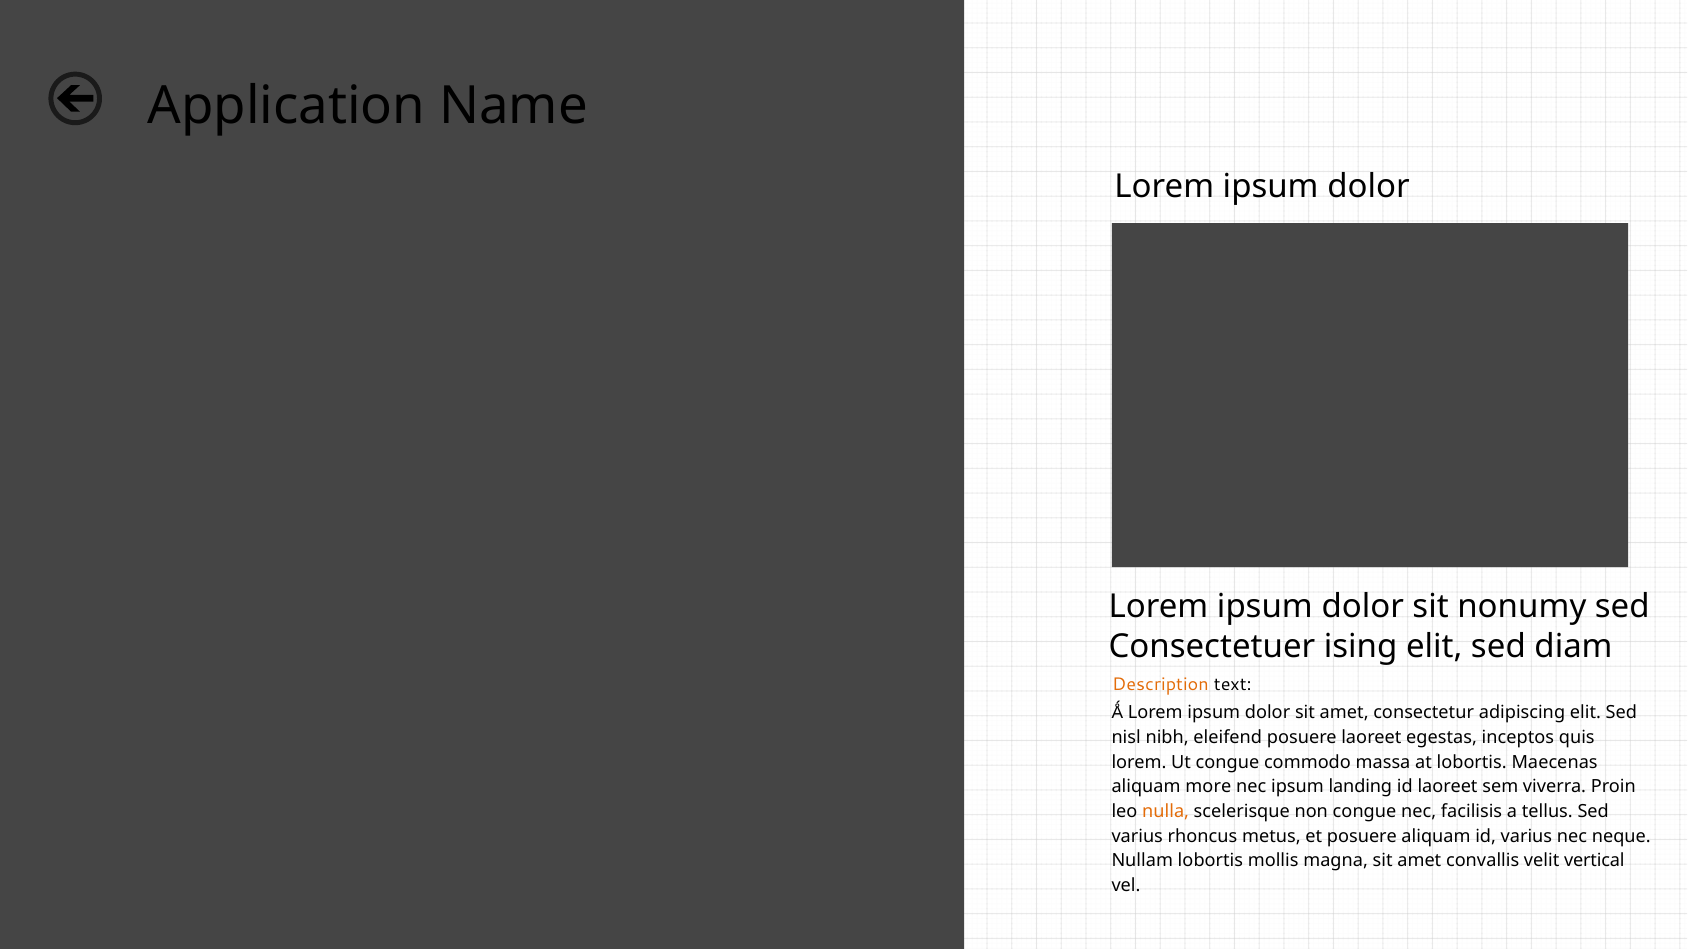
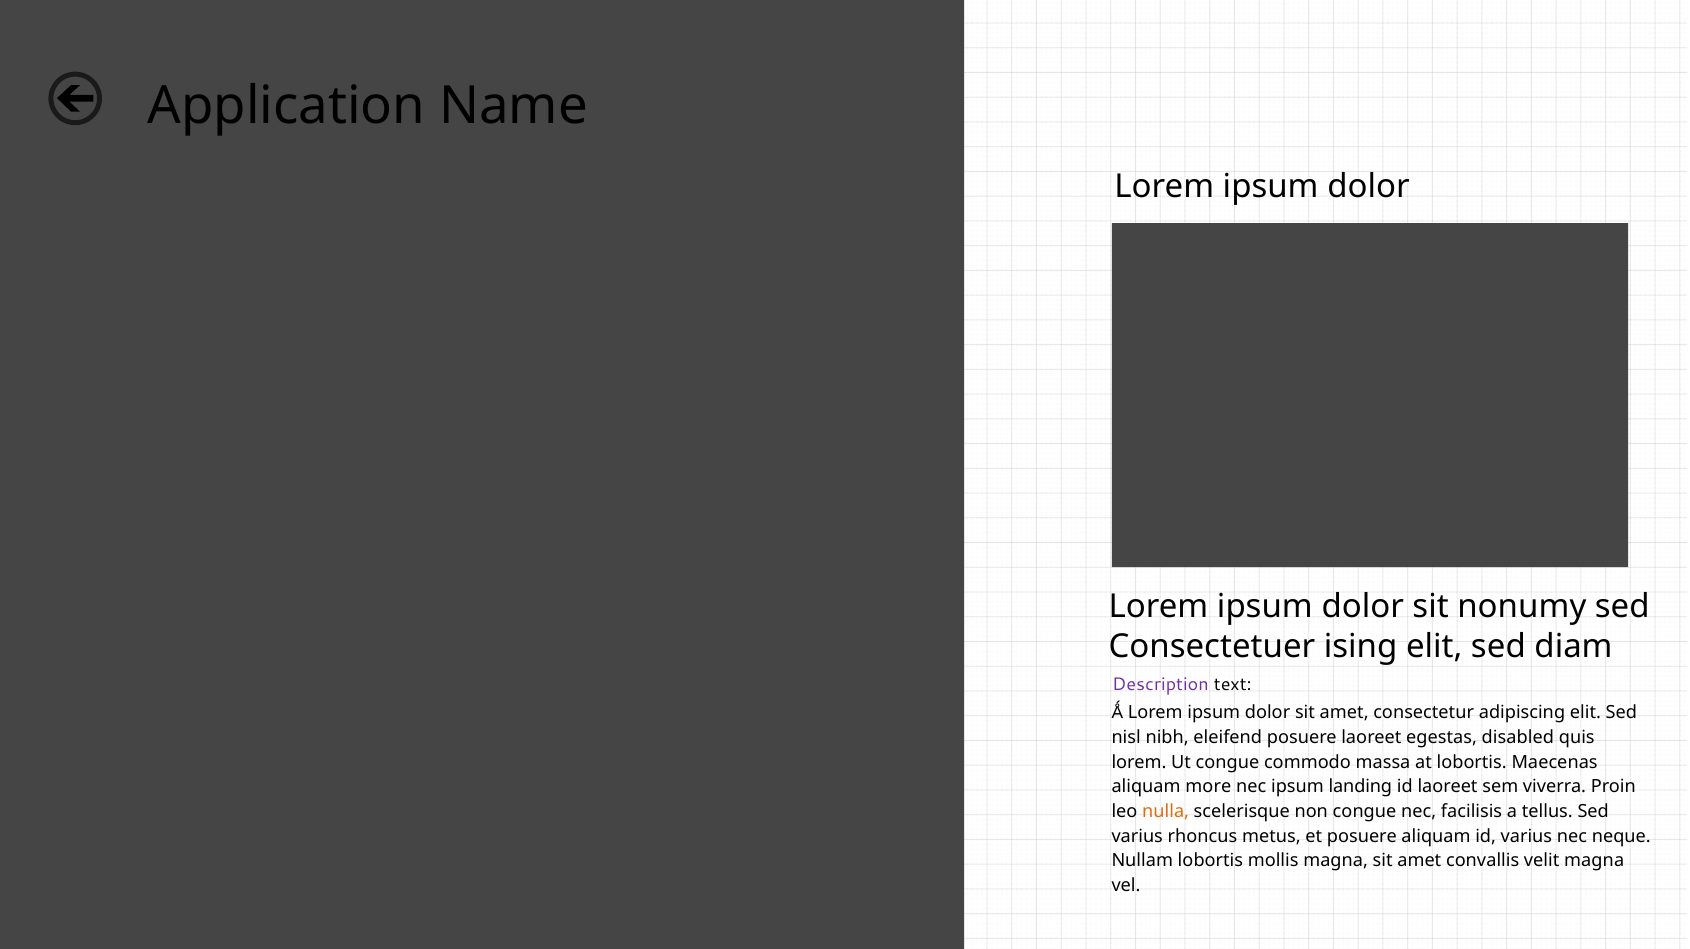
Description colour: orange -> purple (1161, 685)
inceptos: inceptos -> disabled (1518, 738)
velit vertical: vertical -> magna (1594, 861)
